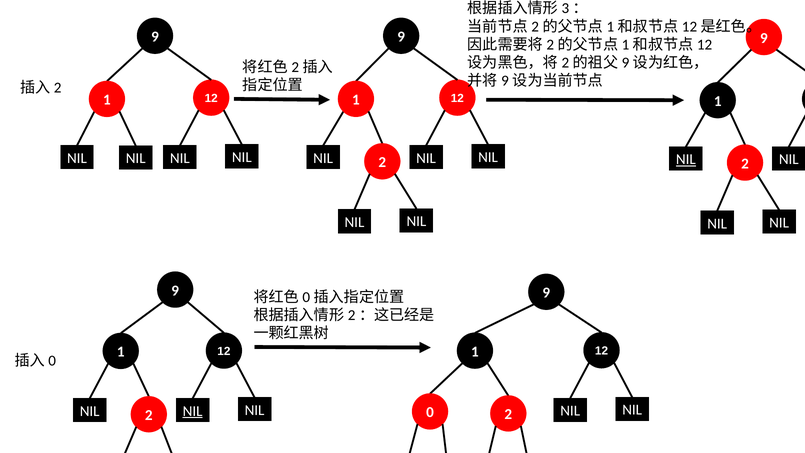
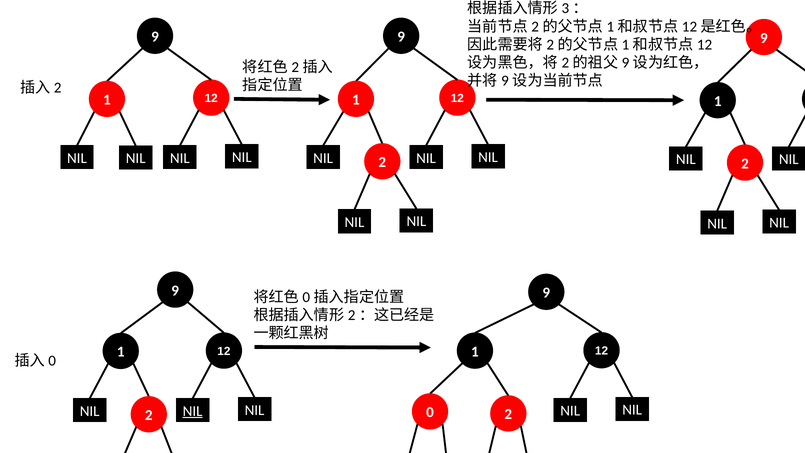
NIL underline: present -> none (686, 159)
